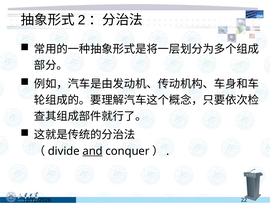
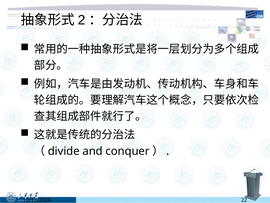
and underline: present -> none (93, 151)
